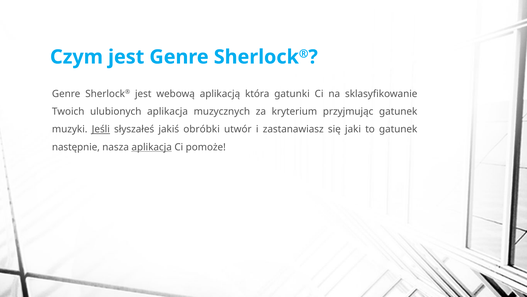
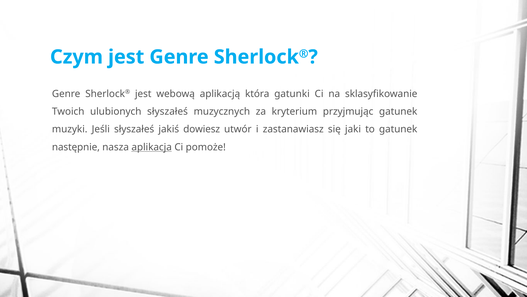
ulubionych aplikacja: aplikacja -> słyszałeś (168, 111)
Jeśli underline: present -> none (101, 129)
obróbki: obróbki -> dowiesz (202, 129)
